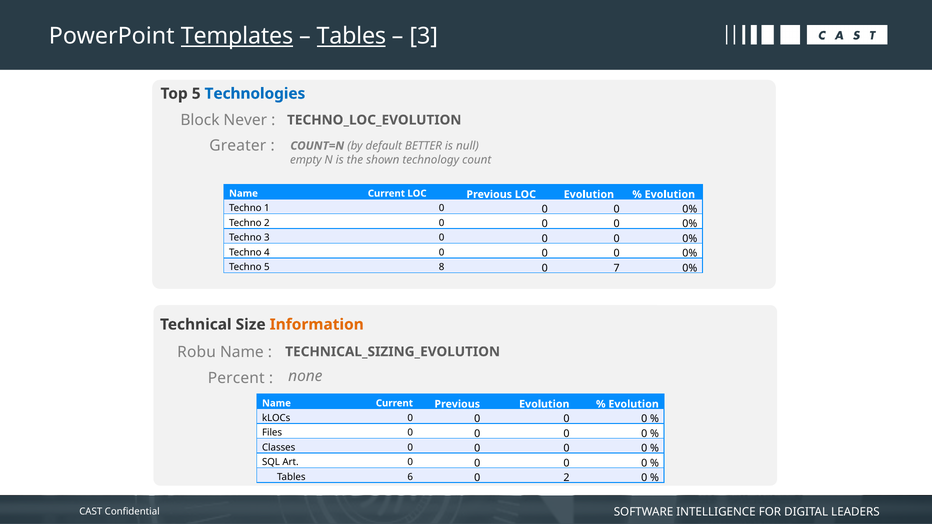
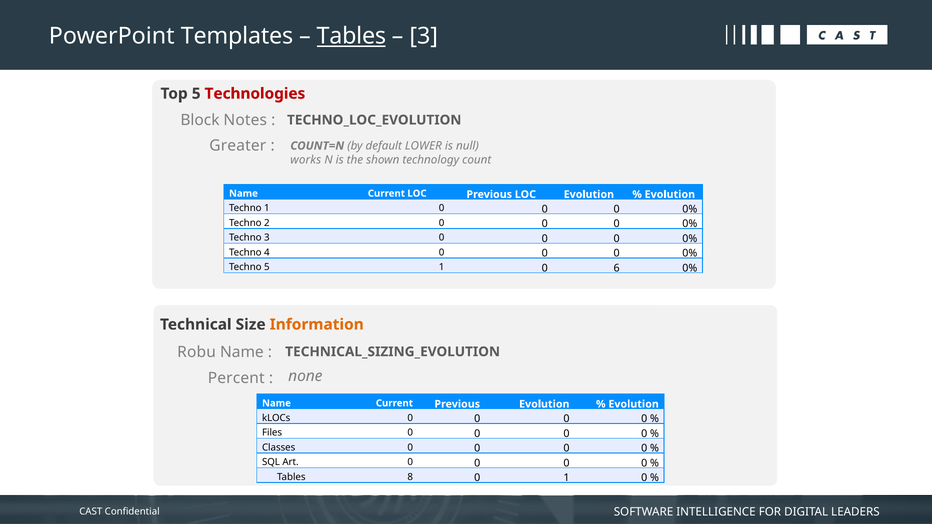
Templates underline: present -> none (237, 36)
Technologies colour: blue -> red (255, 94)
Never: Never -> Notes (245, 120)
BETTER: BETTER -> LOWER (423, 146)
empty: empty -> works (306, 160)
5 8: 8 -> 1 (442, 267)
7: 7 -> 6 (617, 268)
6: 6 -> 8 (410, 477)
0 2: 2 -> 1 (567, 478)
